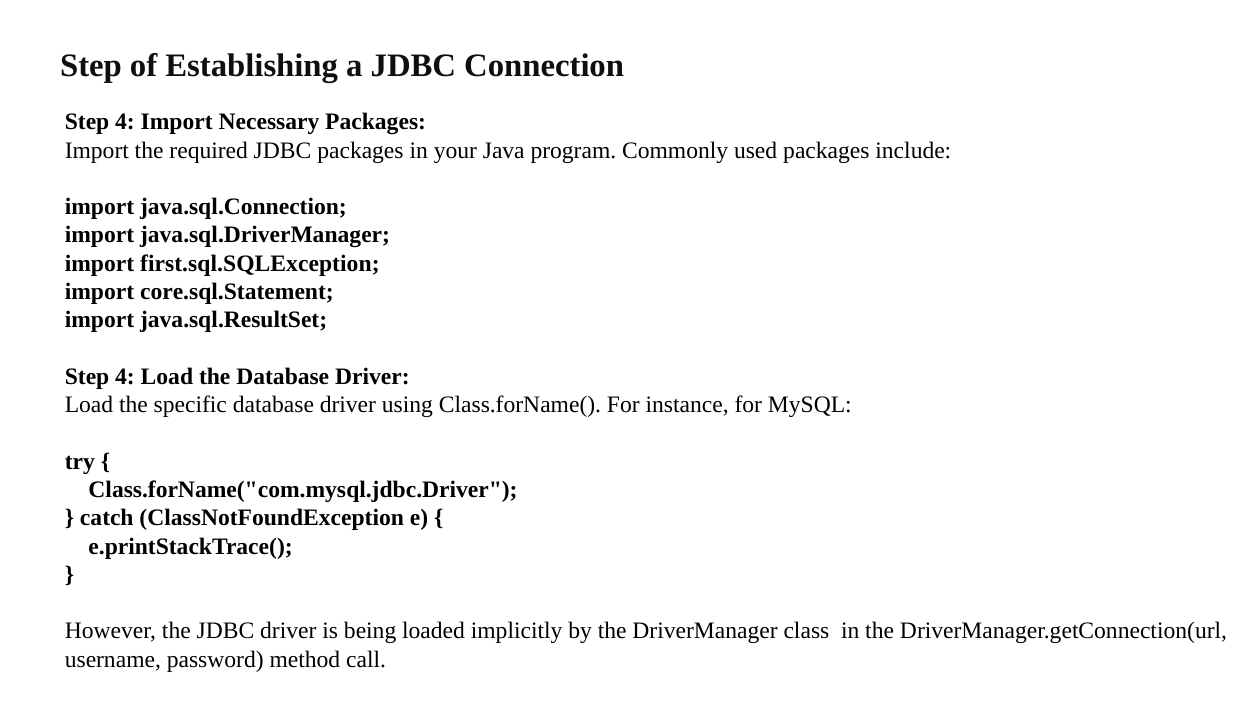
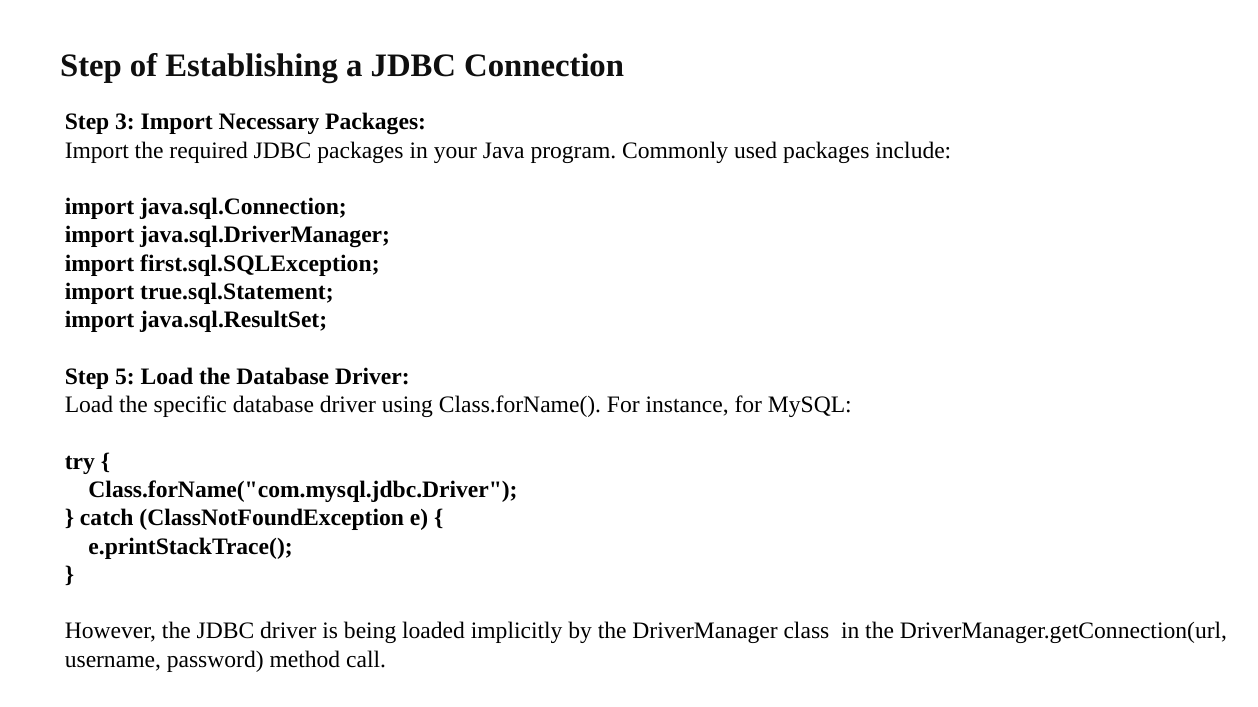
4: 4 -> 3 (125, 122)
core.sql.Statement: core.sql.Statement -> true.sql.Statement (237, 292)
4: 4 -> 5 (125, 377)
